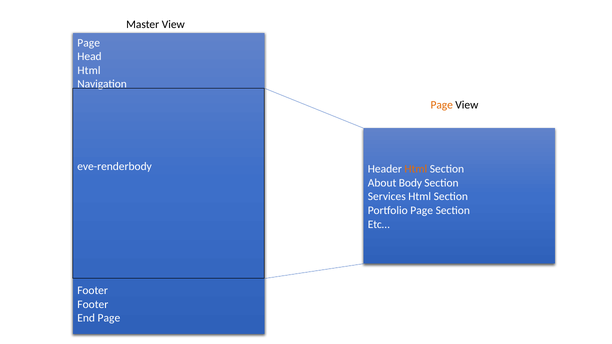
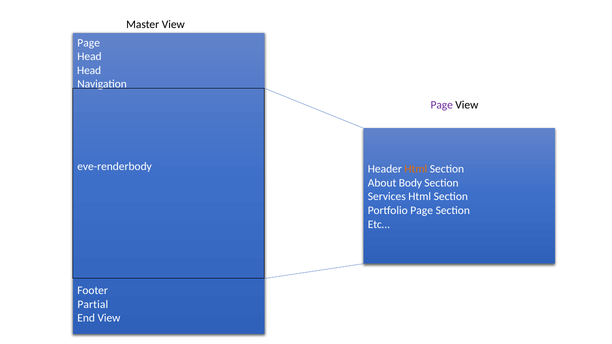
Html: Html -> Head (89, 70)
Page colour: orange -> purple (442, 105)
Footer: Footer -> Partial (93, 304)
End Page: Page -> View (109, 318)
